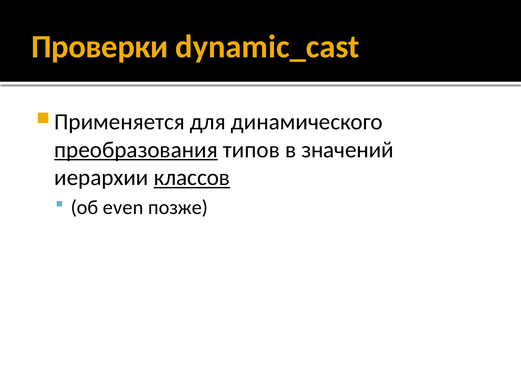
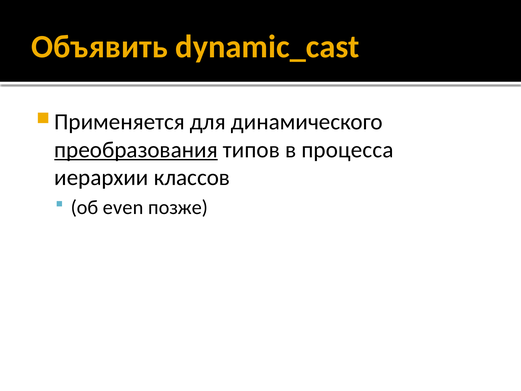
Проверки: Проверки -> Объявить (100, 47)
значений: значений -> процесса (347, 150)
классов underline: present -> none (192, 177)
